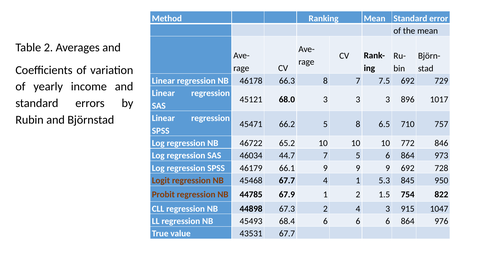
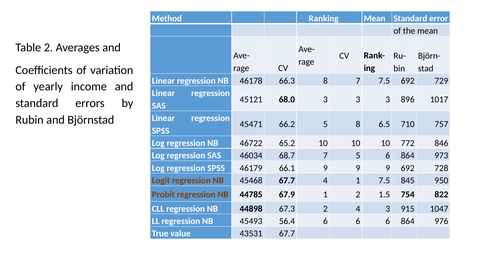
44.7: 44.7 -> 68.7 (287, 155)
1 5.3: 5.3 -> 7.5 (384, 180)
68.4: 68.4 -> 56.4 (287, 221)
